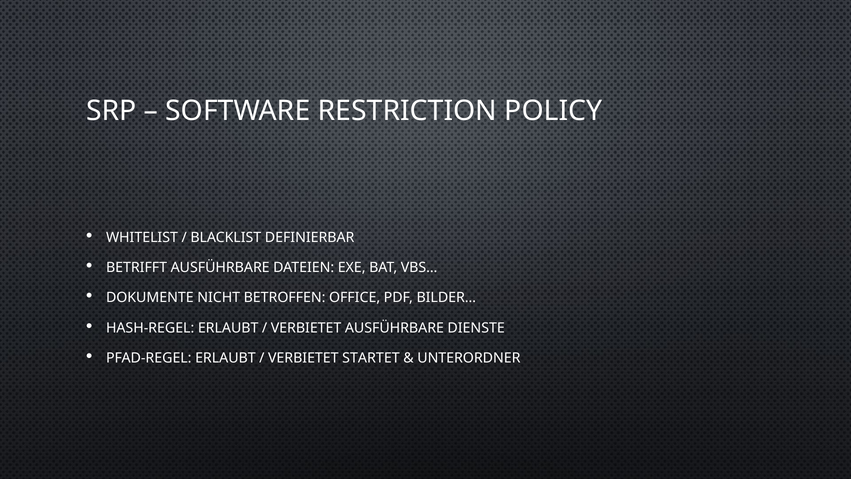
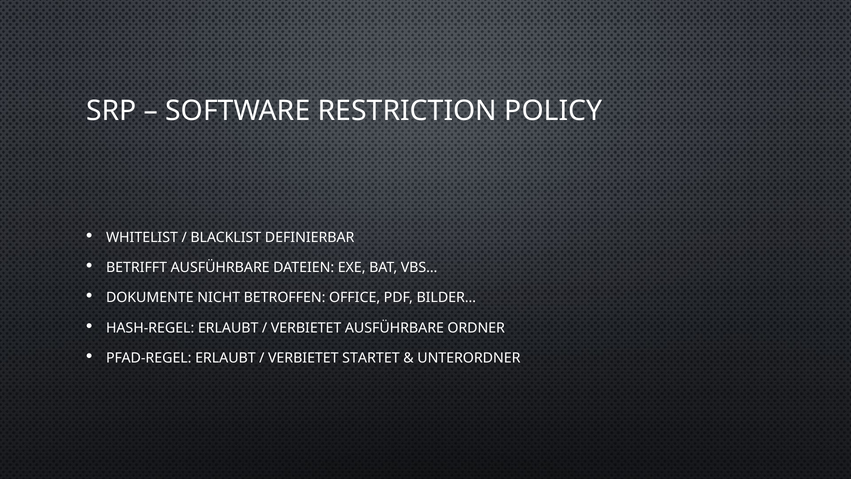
DIENSTE: DIENSTE -> ORDNER (476, 328)
